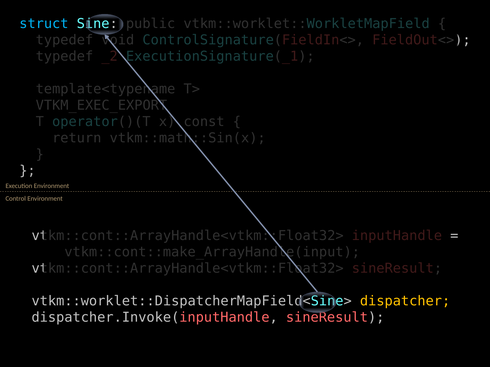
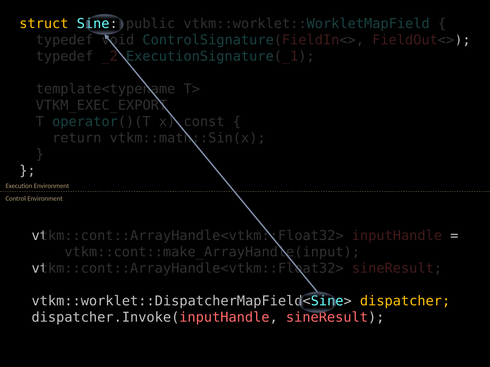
struct colour: light blue -> yellow (44, 24)
